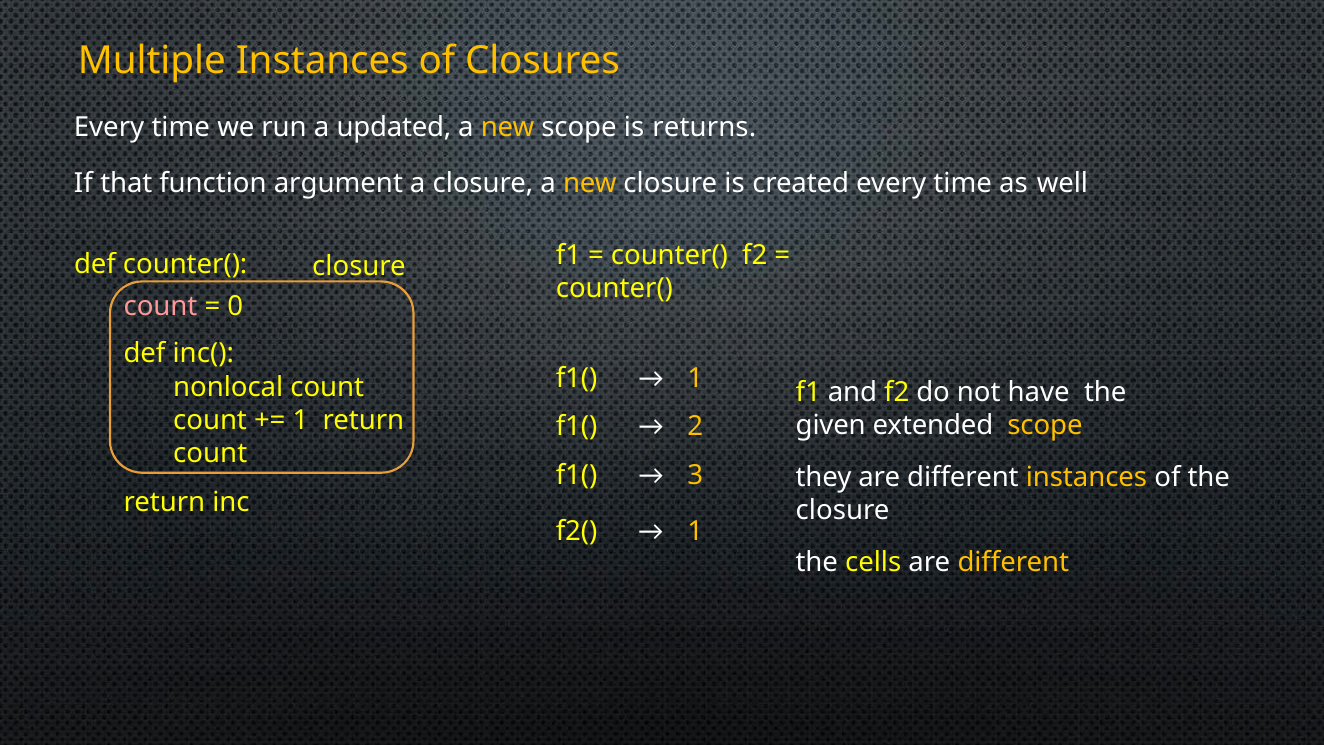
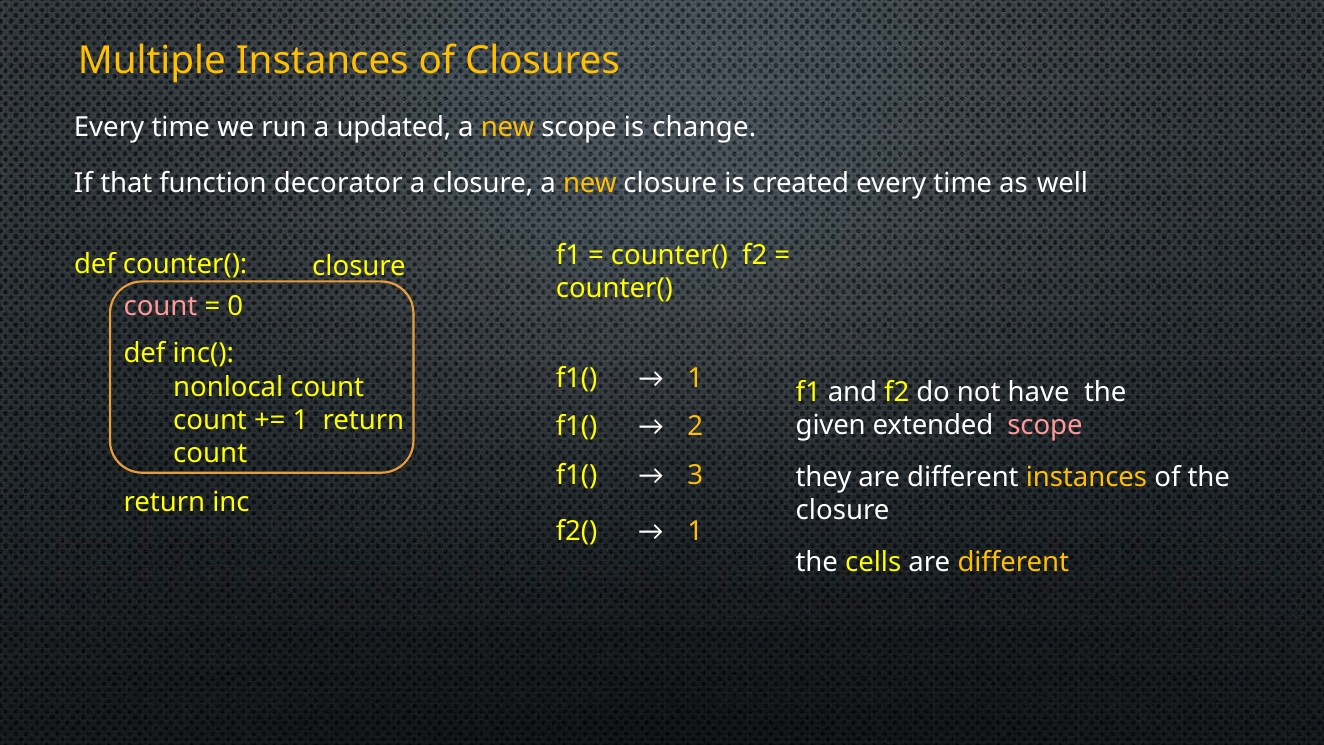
returns: returns -> change (704, 127)
argument: argument -> decorator (338, 184)
scope colour: yellow -> pink (1045, 425)
